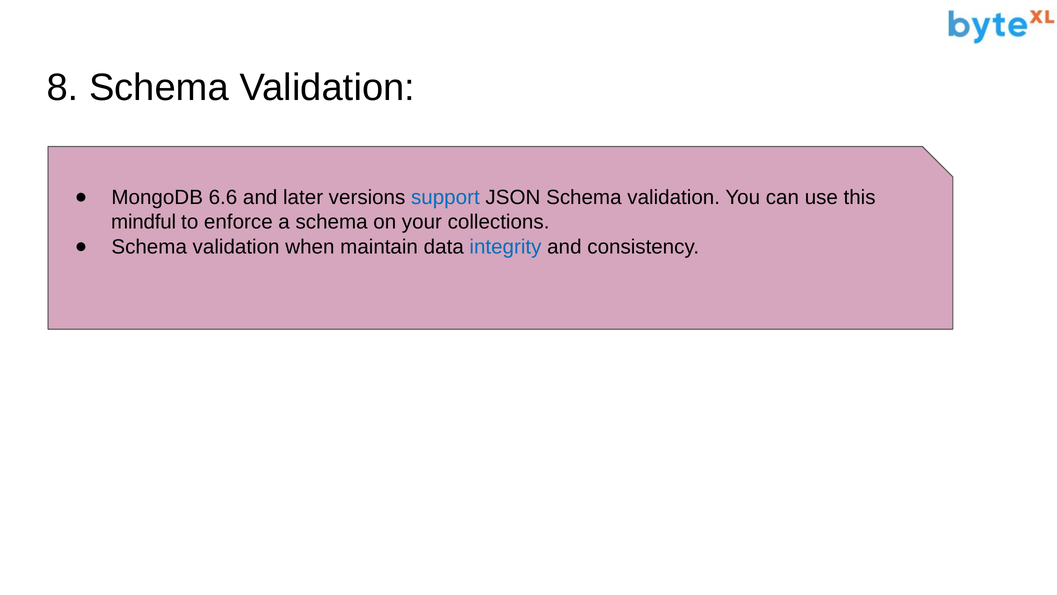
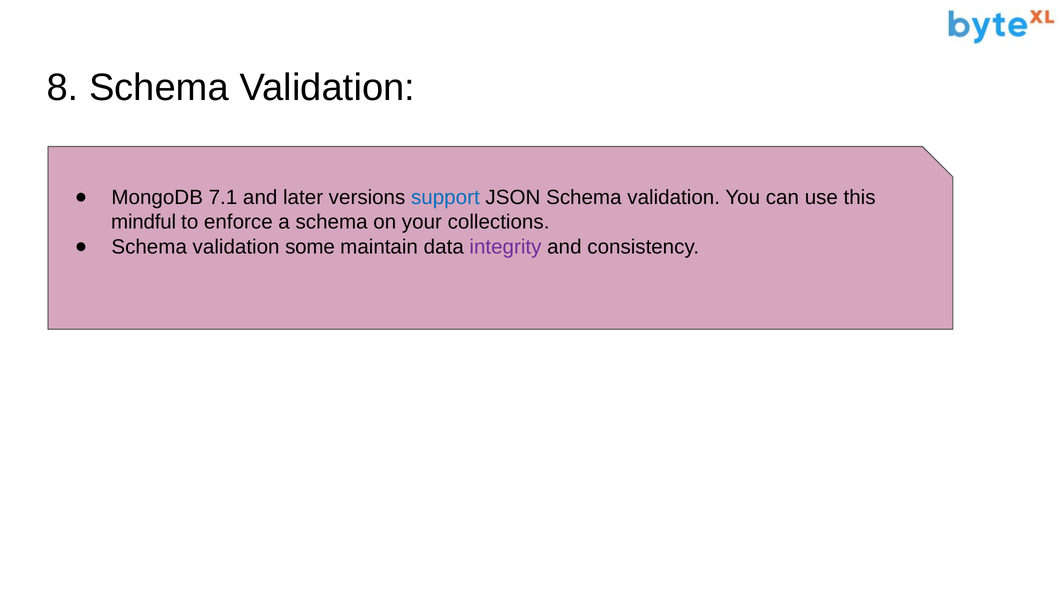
6.6: 6.6 -> 7.1 (223, 197)
when: when -> some (310, 247)
integrity colour: blue -> purple (505, 247)
